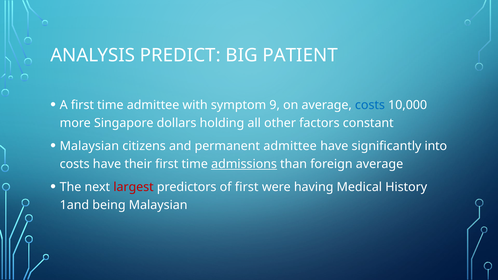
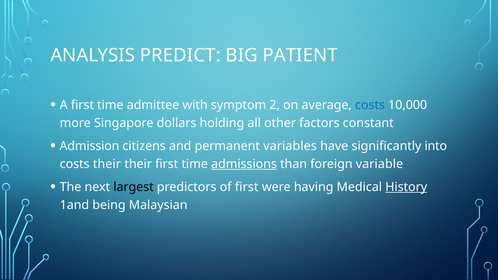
9: 9 -> 2 (275, 105)
Malaysian: Malaysian -> Admission (89, 146)
permanent admittee: admittee -> variables (290, 146)
costs have: have -> their (107, 164)
foreign average: average -> variable (379, 164)
largest colour: red -> black (134, 187)
History underline: none -> present (406, 187)
